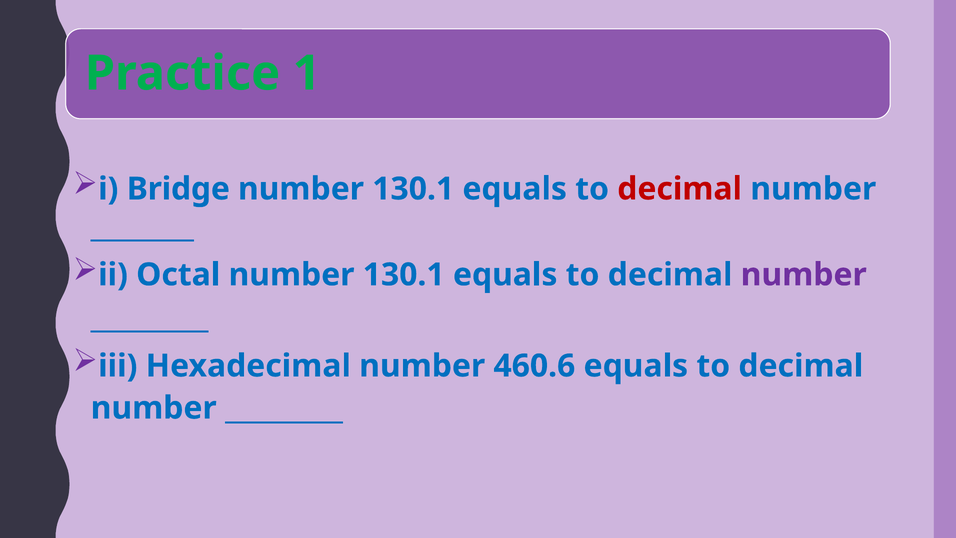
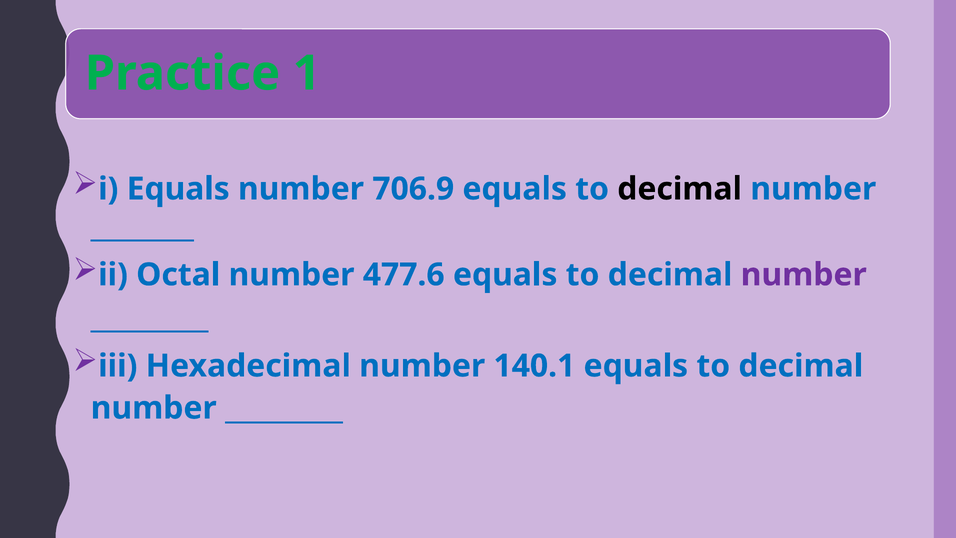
i Bridge: Bridge -> Equals (178, 189)
130.1: 130.1 -> 706.9 (413, 189)
decimal colour: red -> black (680, 189)
Octal number 130.1: 130.1 -> 477.6 (404, 275)
460.6: 460.6 -> 140.1 (534, 366)
